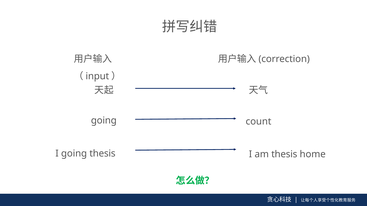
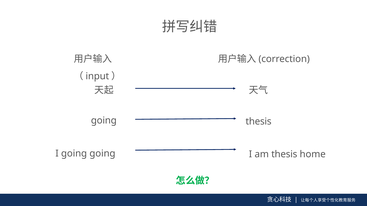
count: count -> thesis (259, 122)
going thesis: thesis -> going (102, 154)
